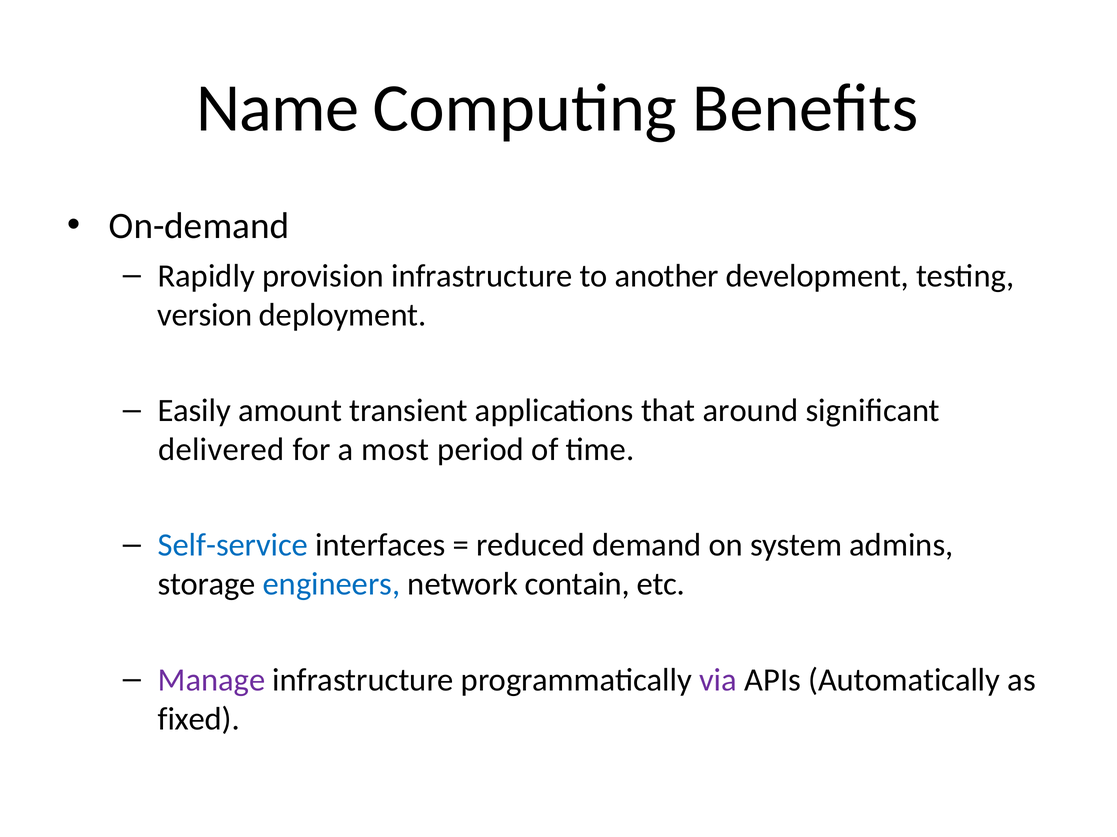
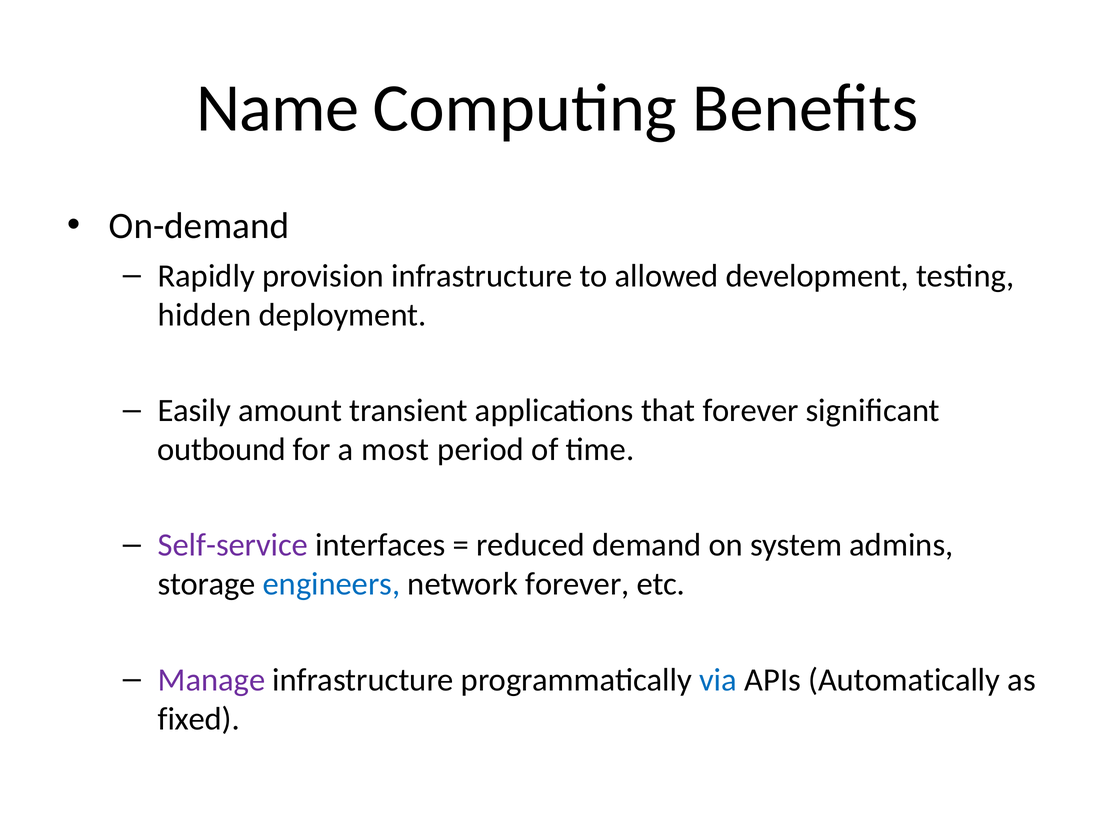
another: another -> allowed (667, 276)
version: version -> hidden (204, 315)
that around: around -> forever (751, 411)
delivered: delivered -> outbound (222, 450)
Self-service colour: blue -> purple (233, 546)
network contain: contain -> forever (577, 585)
via colour: purple -> blue (718, 680)
